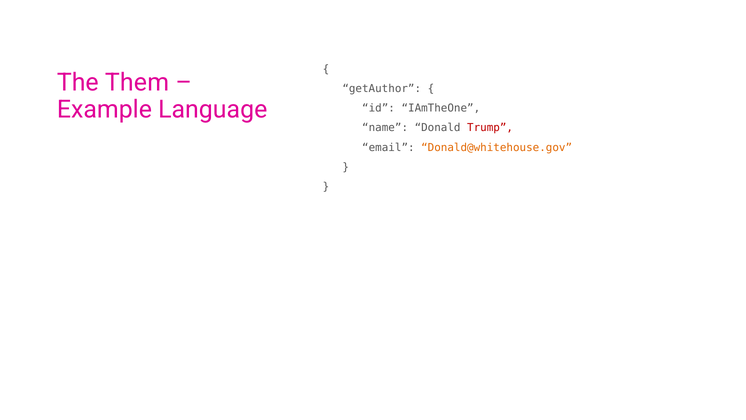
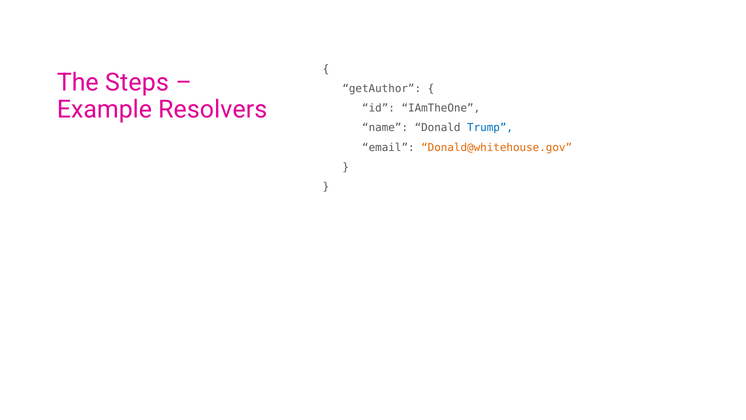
Them: Them -> Steps (137, 83)
Language: Language -> Resolvers (213, 109)
Trump colour: red -> blue (490, 128)
